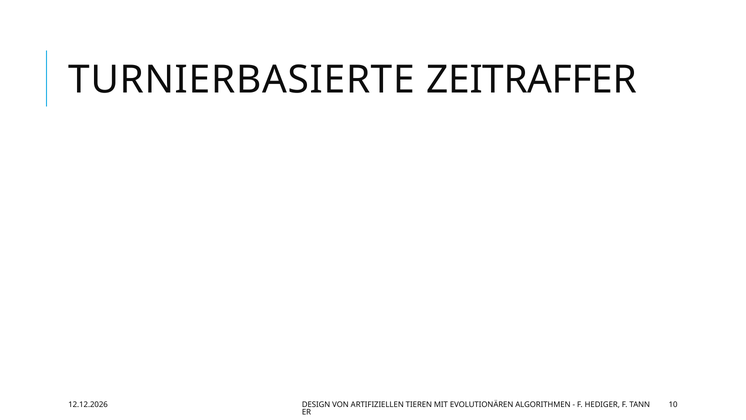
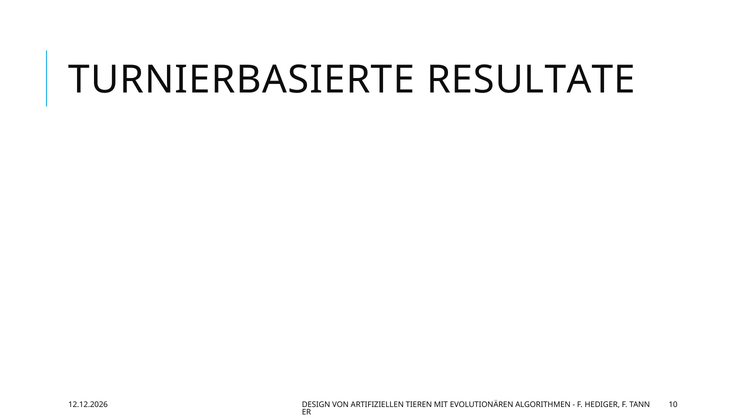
ZEITRAFFER: ZEITRAFFER -> RESULTATE (531, 80)
